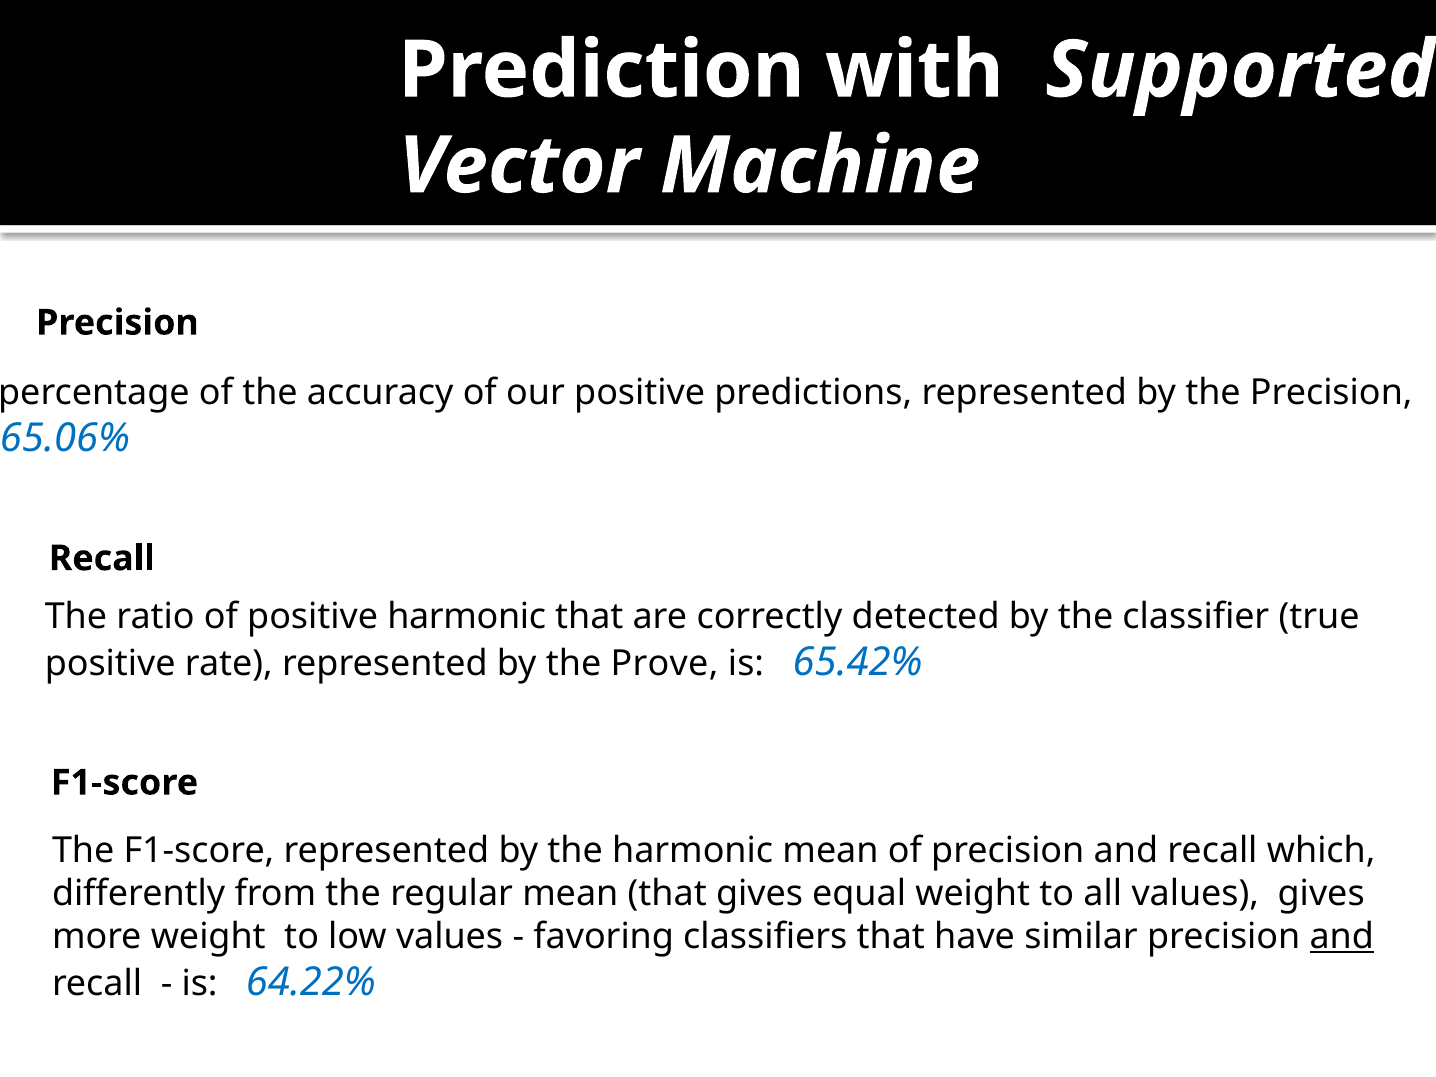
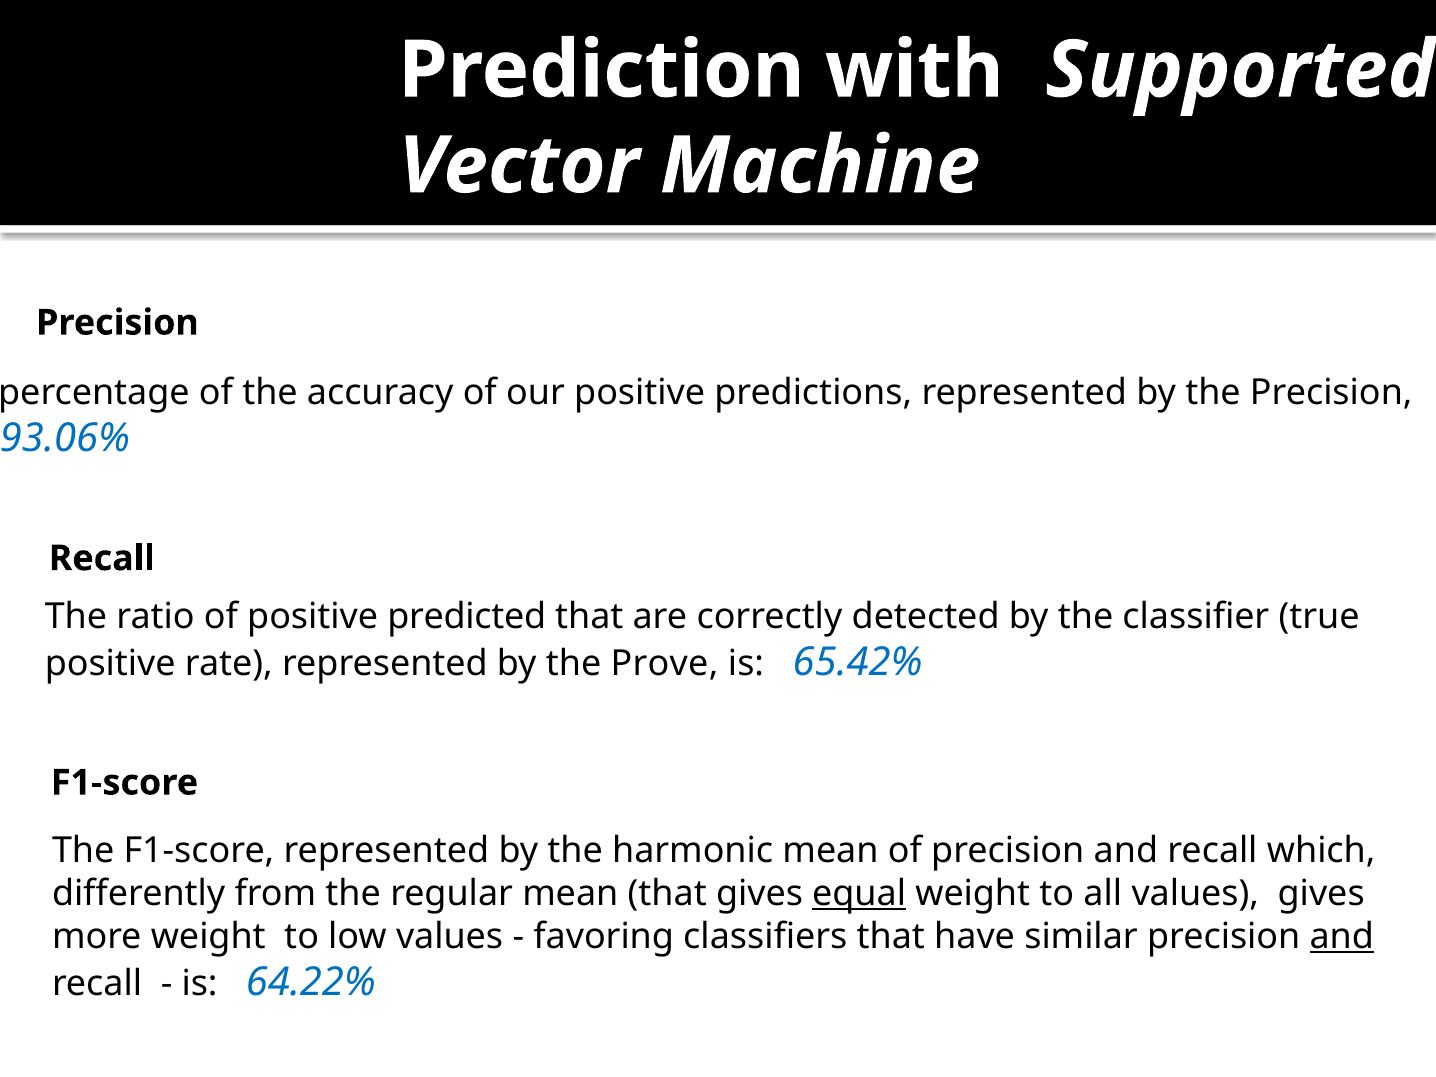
65.06%: 65.06% -> 93.06% (65, 438)
positive harmonic: harmonic -> predicted (467, 617)
equal underline: none -> present (859, 893)
